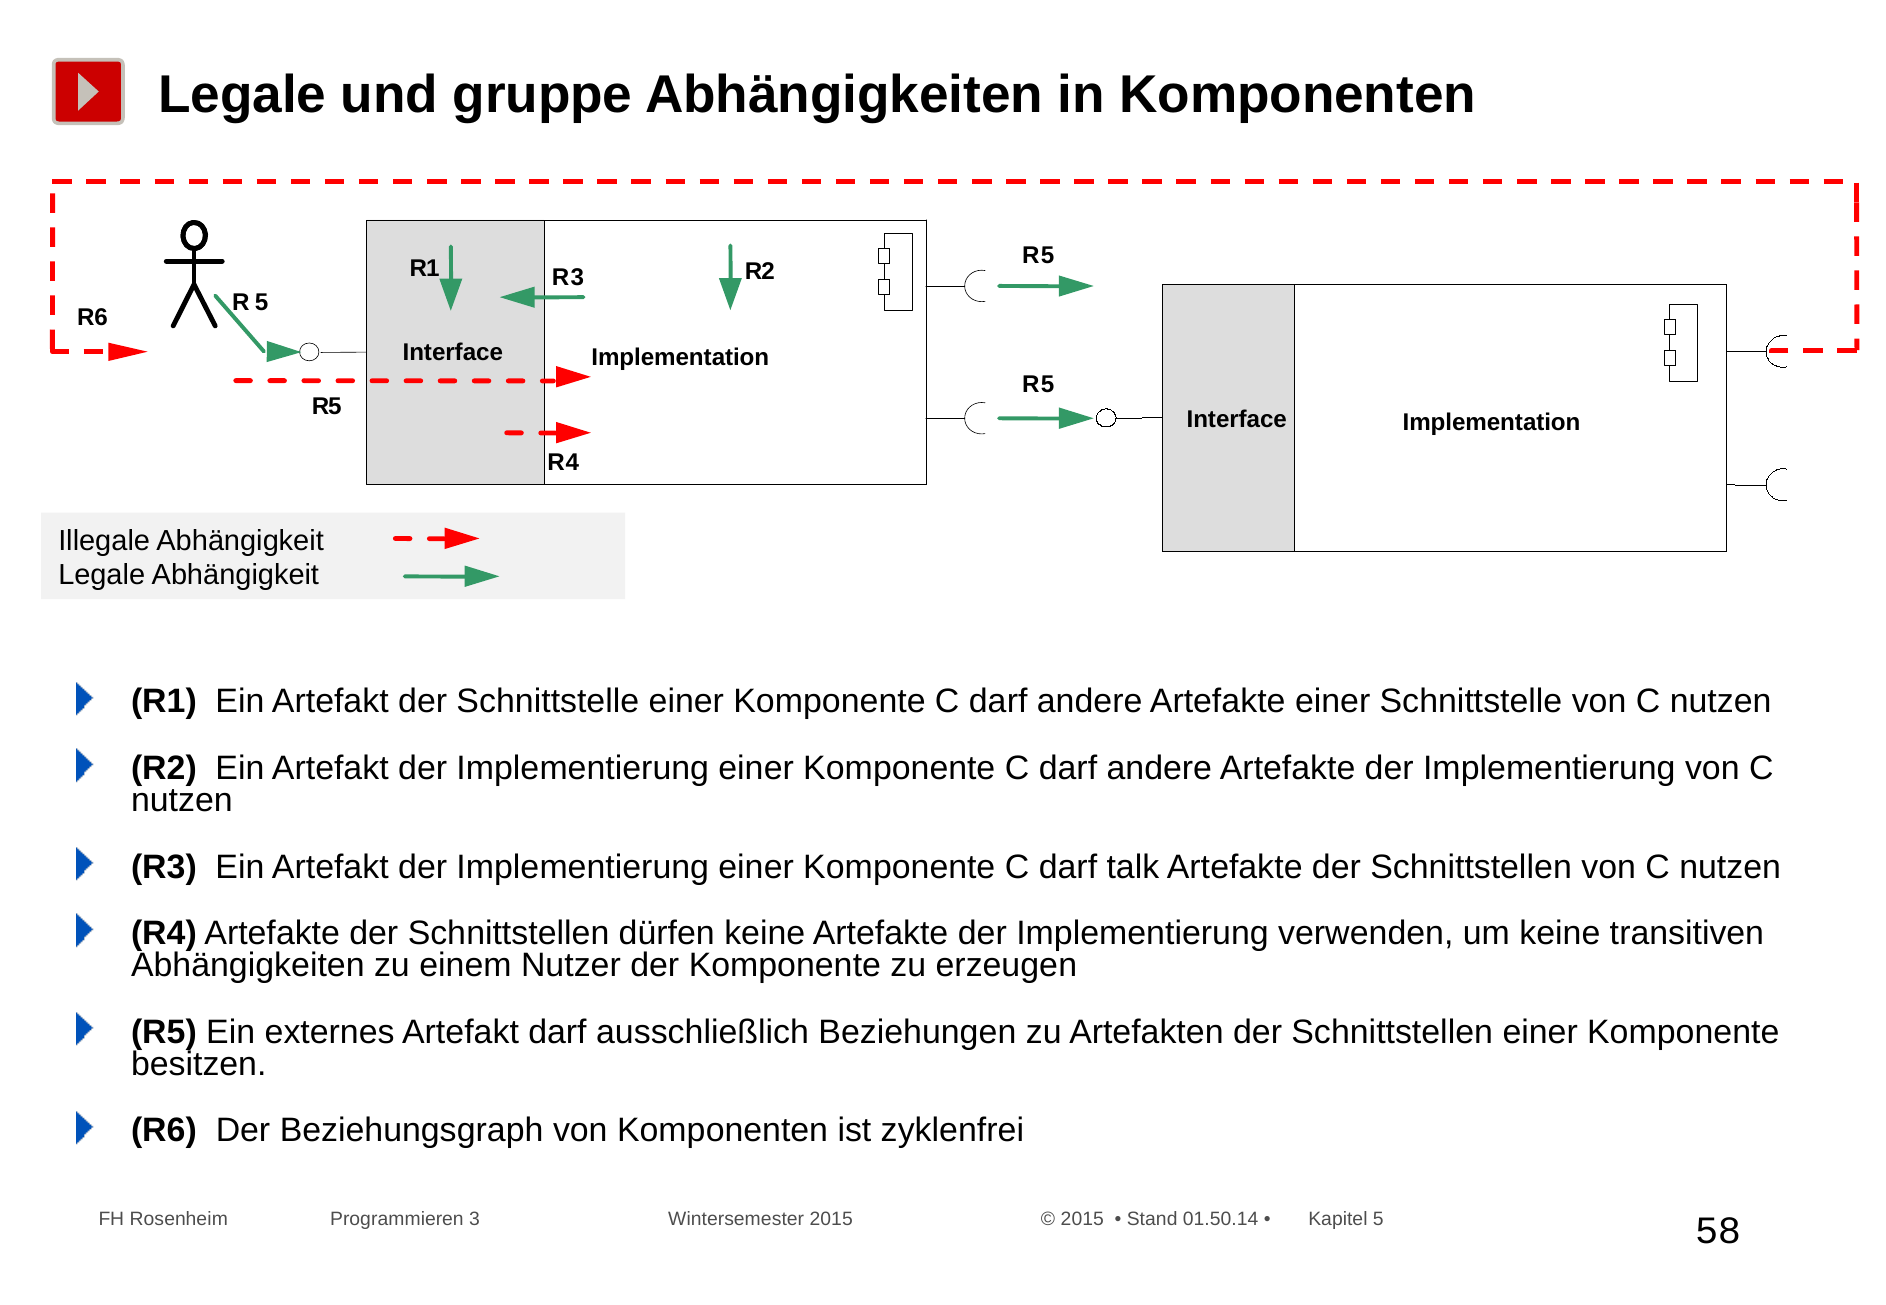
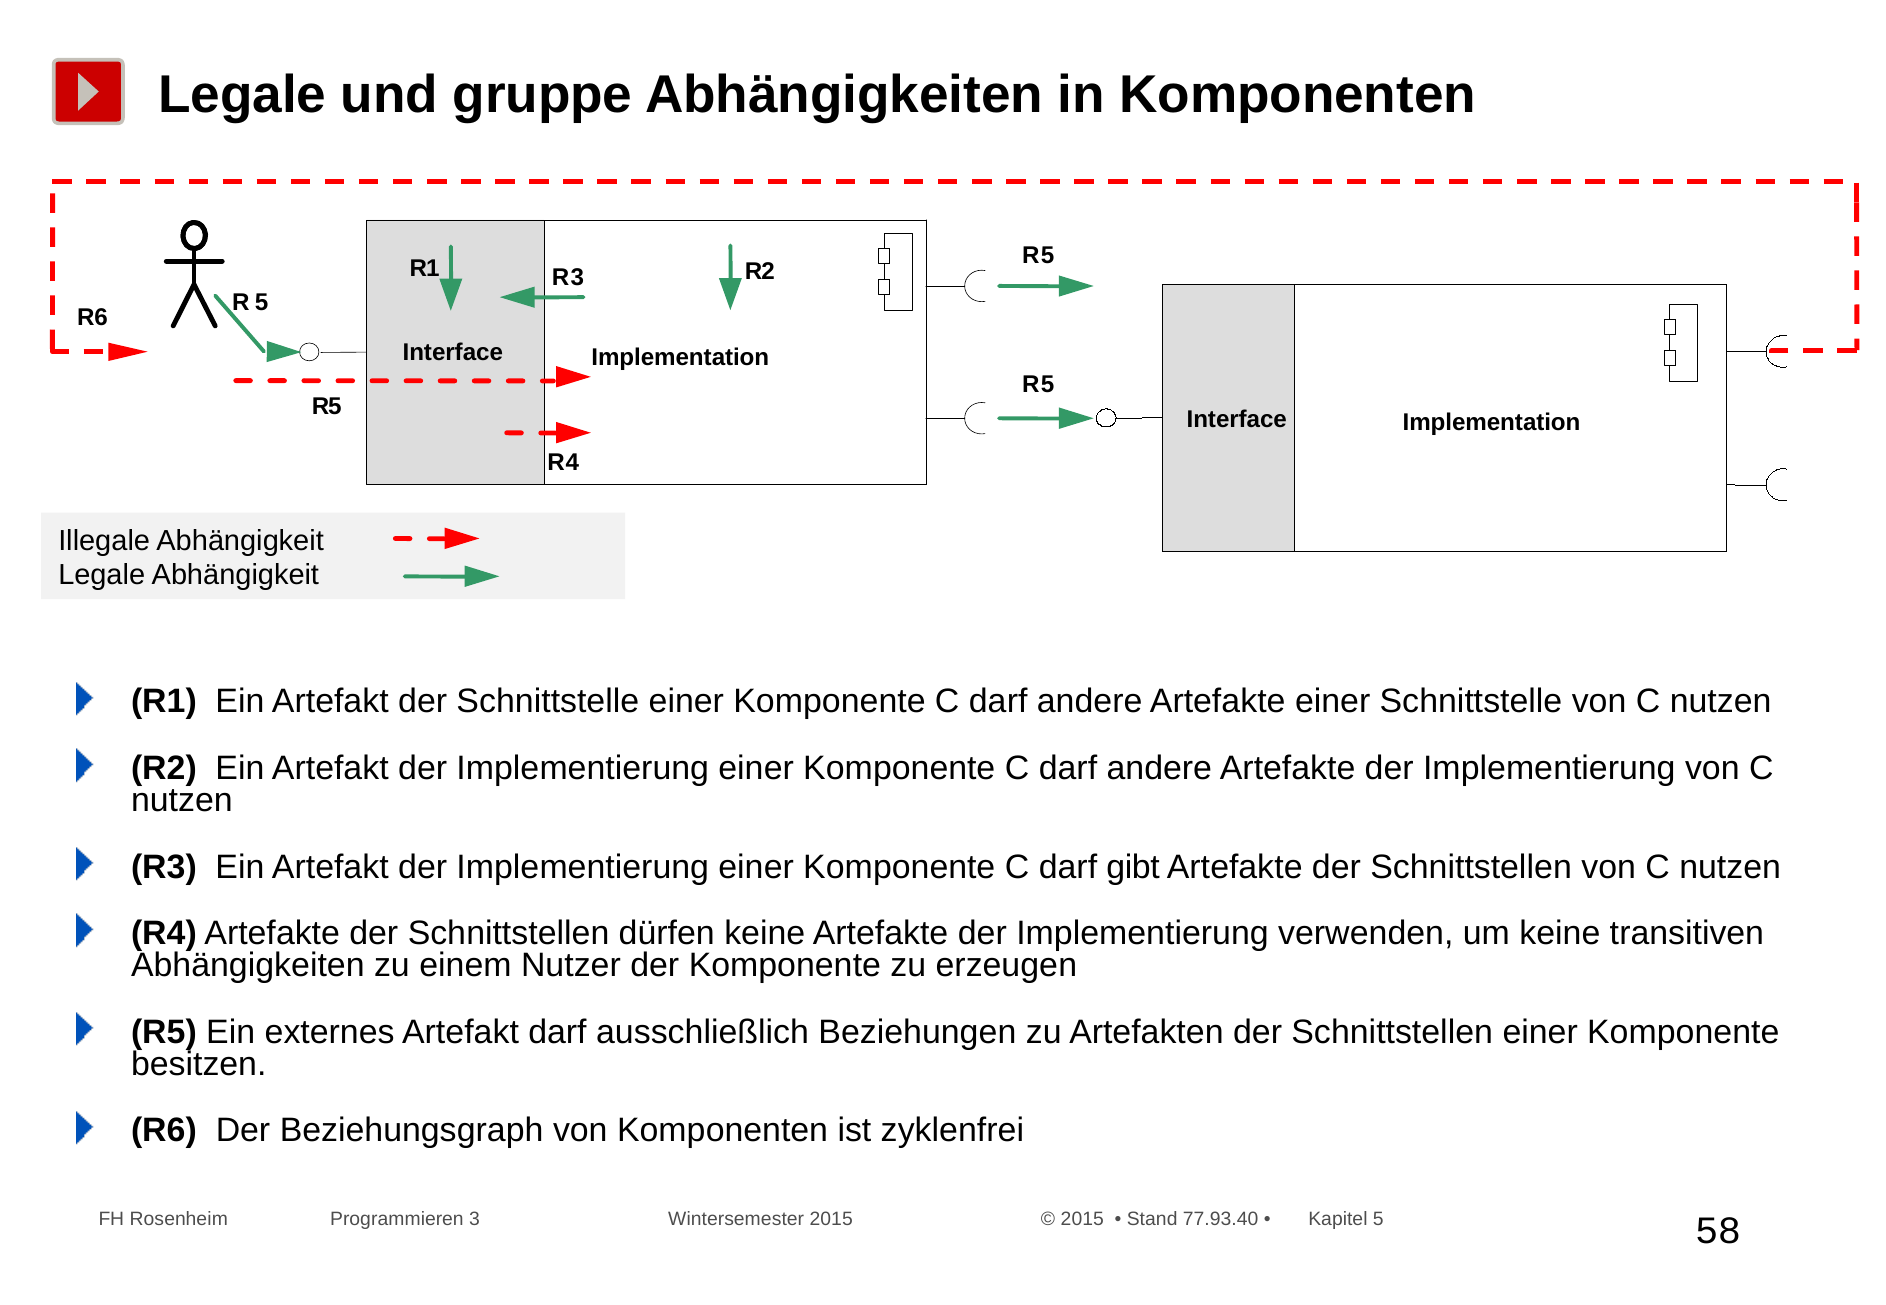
talk: talk -> gibt (1133, 867)
01.50.14: 01.50.14 -> 77.93.40 (1221, 1220)
